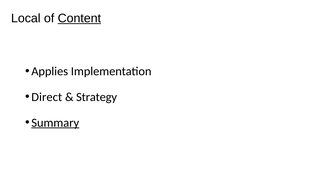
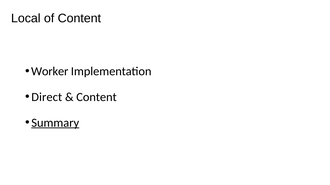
Content underline: present -> none (79, 18)
Applies: Applies -> Worker (50, 72)
Strategy: Strategy -> Content (97, 97)
